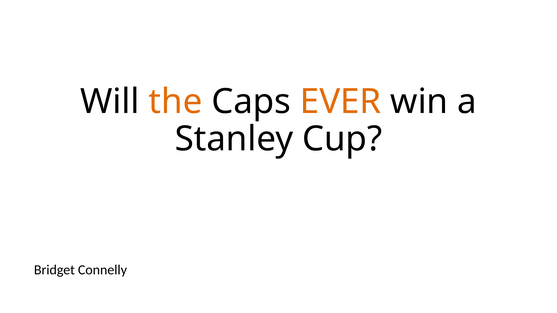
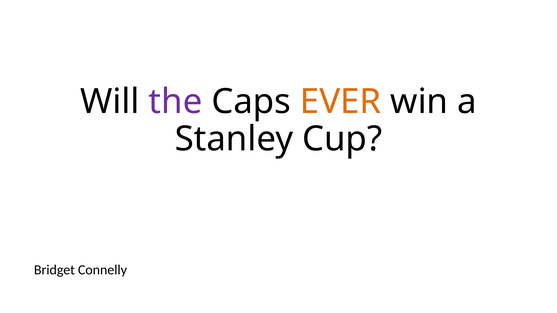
the colour: orange -> purple (175, 102)
